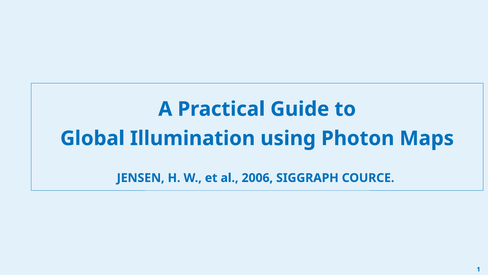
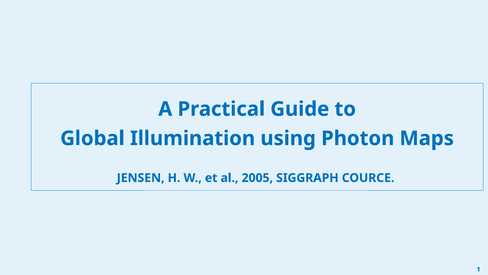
2006: 2006 -> 2005 (257, 178)
